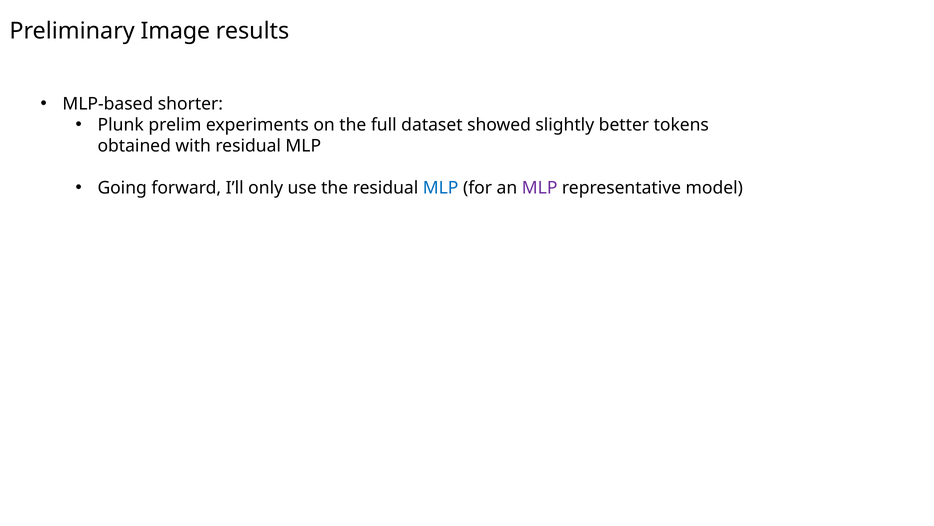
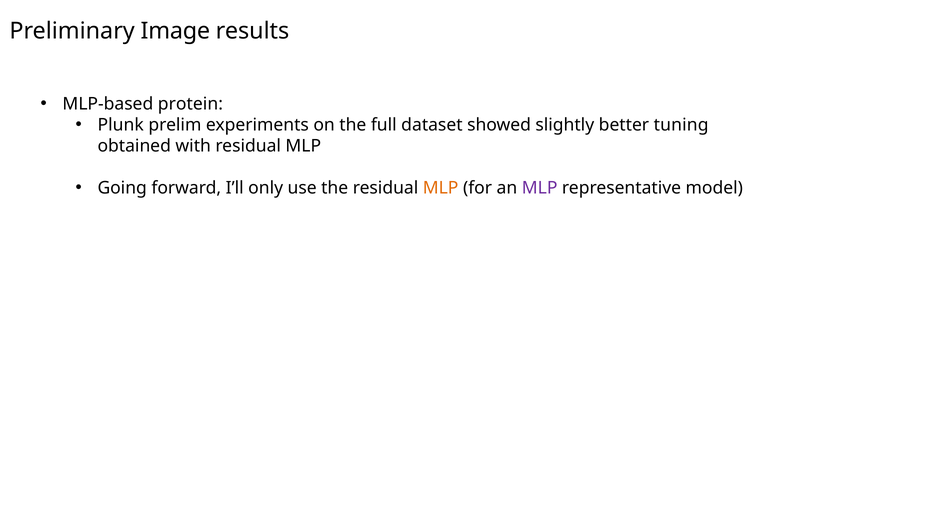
shorter: shorter -> protein (190, 104)
tokens: tokens -> tuning (681, 125)
MLP colour: blue -> orange (441, 188)
